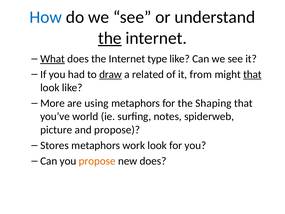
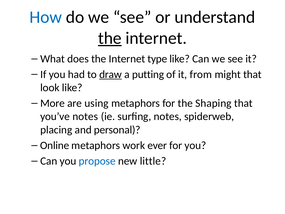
What underline: present -> none (53, 59)
related: related -> putting (148, 74)
that underline: present -> none (252, 74)
you’ve world: world -> notes (85, 116)
picture: picture -> placing (56, 130)
and propose: propose -> personal (117, 130)
Stores: Stores -> Online (55, 145)
work look: look -> ever (157, 145)
propose colour: orange -> blue (97, 161)
new does: does -> little (153, 161)
